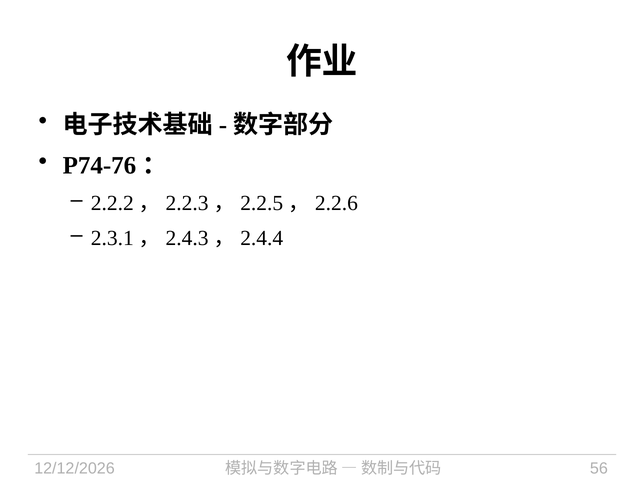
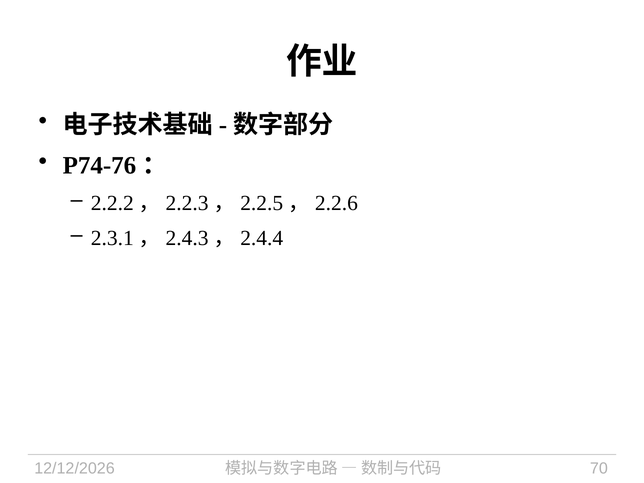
56: 56 -> 70 (599, 469)
